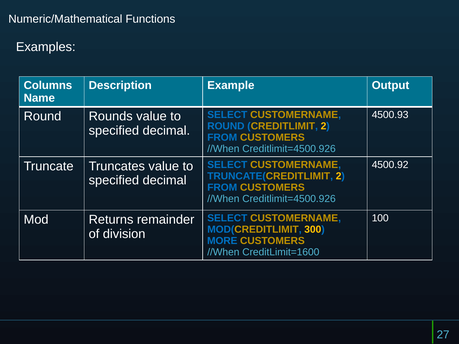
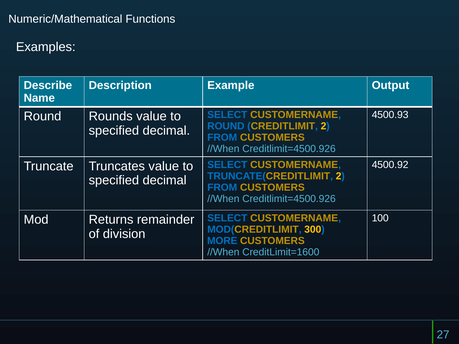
Columns: Columns -> Describe (48, 85)
